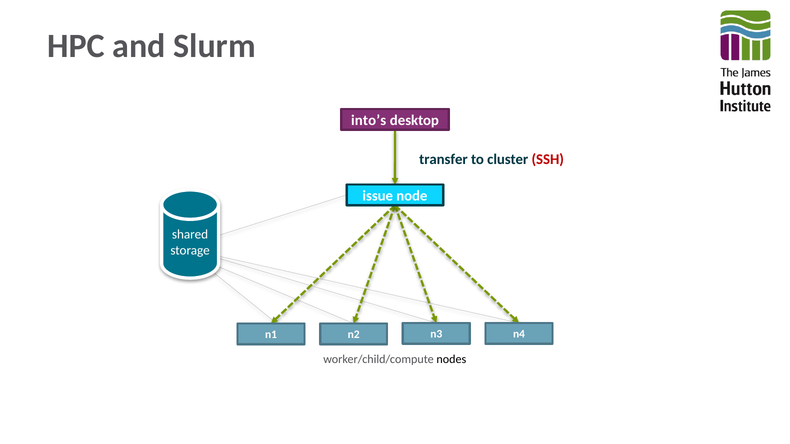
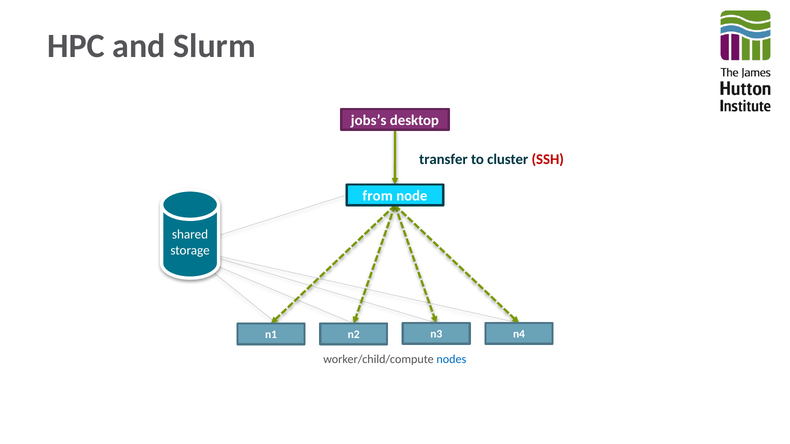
into’s: into’s -> jobs’s (369, 121)
issue: issue -> from (378, 196)
nodes colour: black -> blue (451, 360)
